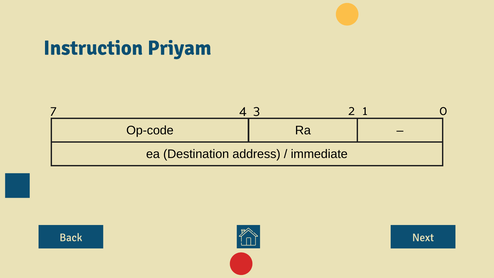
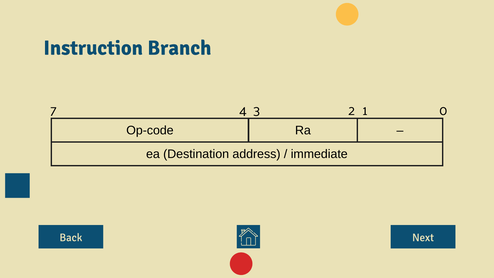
Priyam: Priyam -> Branch (179, 48)
